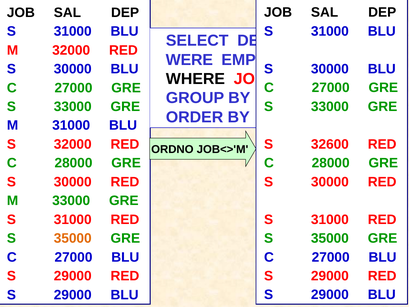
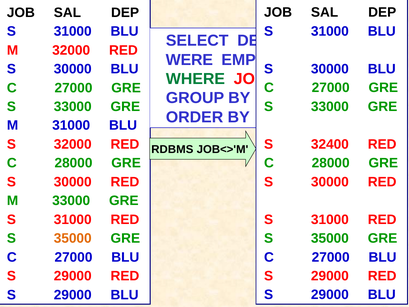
WHERE colour: black -> green (195, 79)
32600: 32600 -> 32400 (330, 144)
ORDNO: ORDNO -> RDBMS (172, 149)
